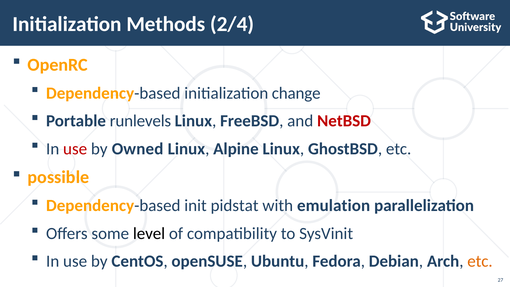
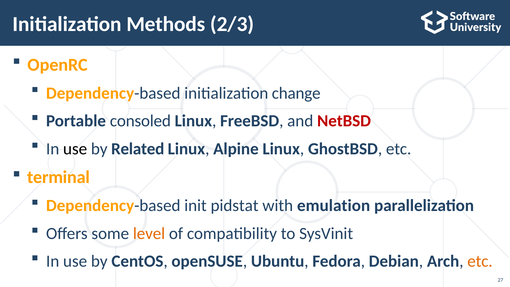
2/4: 2/4 -> 2/3 (232, 24)
runlevels: runlevels -> consoled (140, 121)
use colour: red -> black (75, 149)
Owned: Owned -> Related (138, 149)
possible: possible -> terminal (59, 177)
level colour: black -> orange (149, 233)
